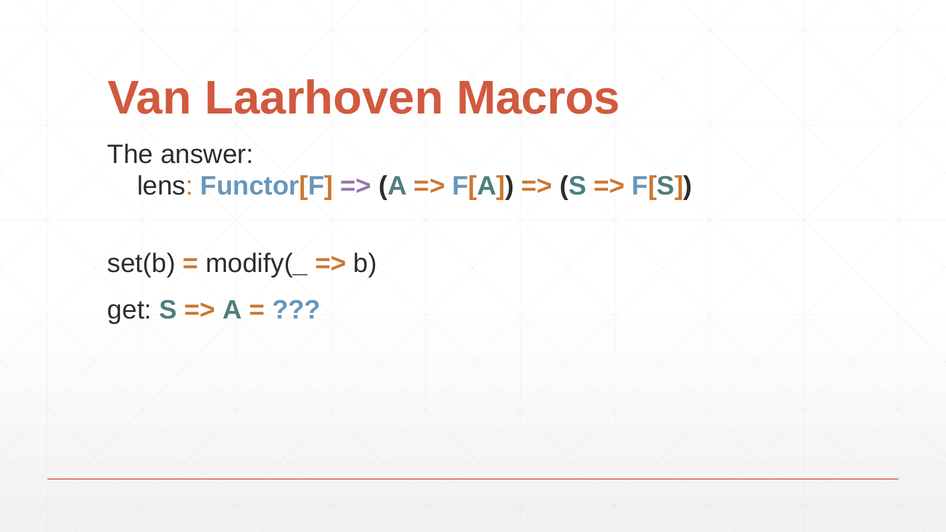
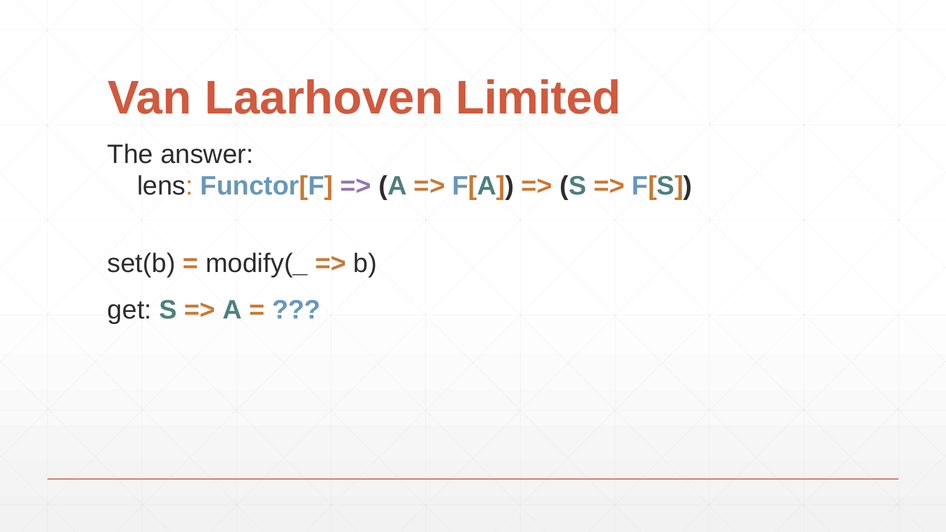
Macros: Macros -> Limited (538, 98)
